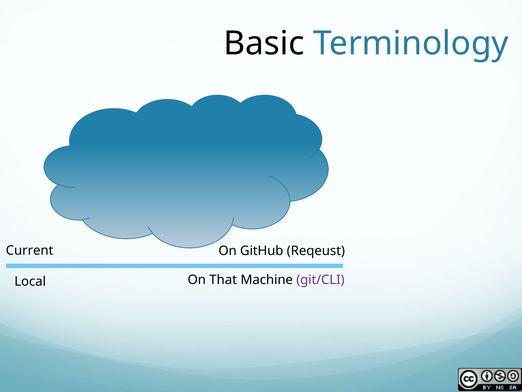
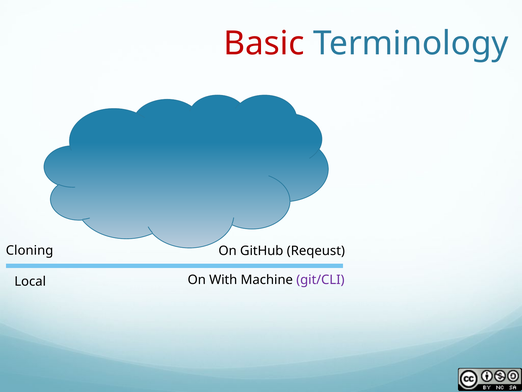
Basic colour: black -> red (264, 44)
Current: Current -> Cloning (30, 250)
That: That -> With (223, 280)
